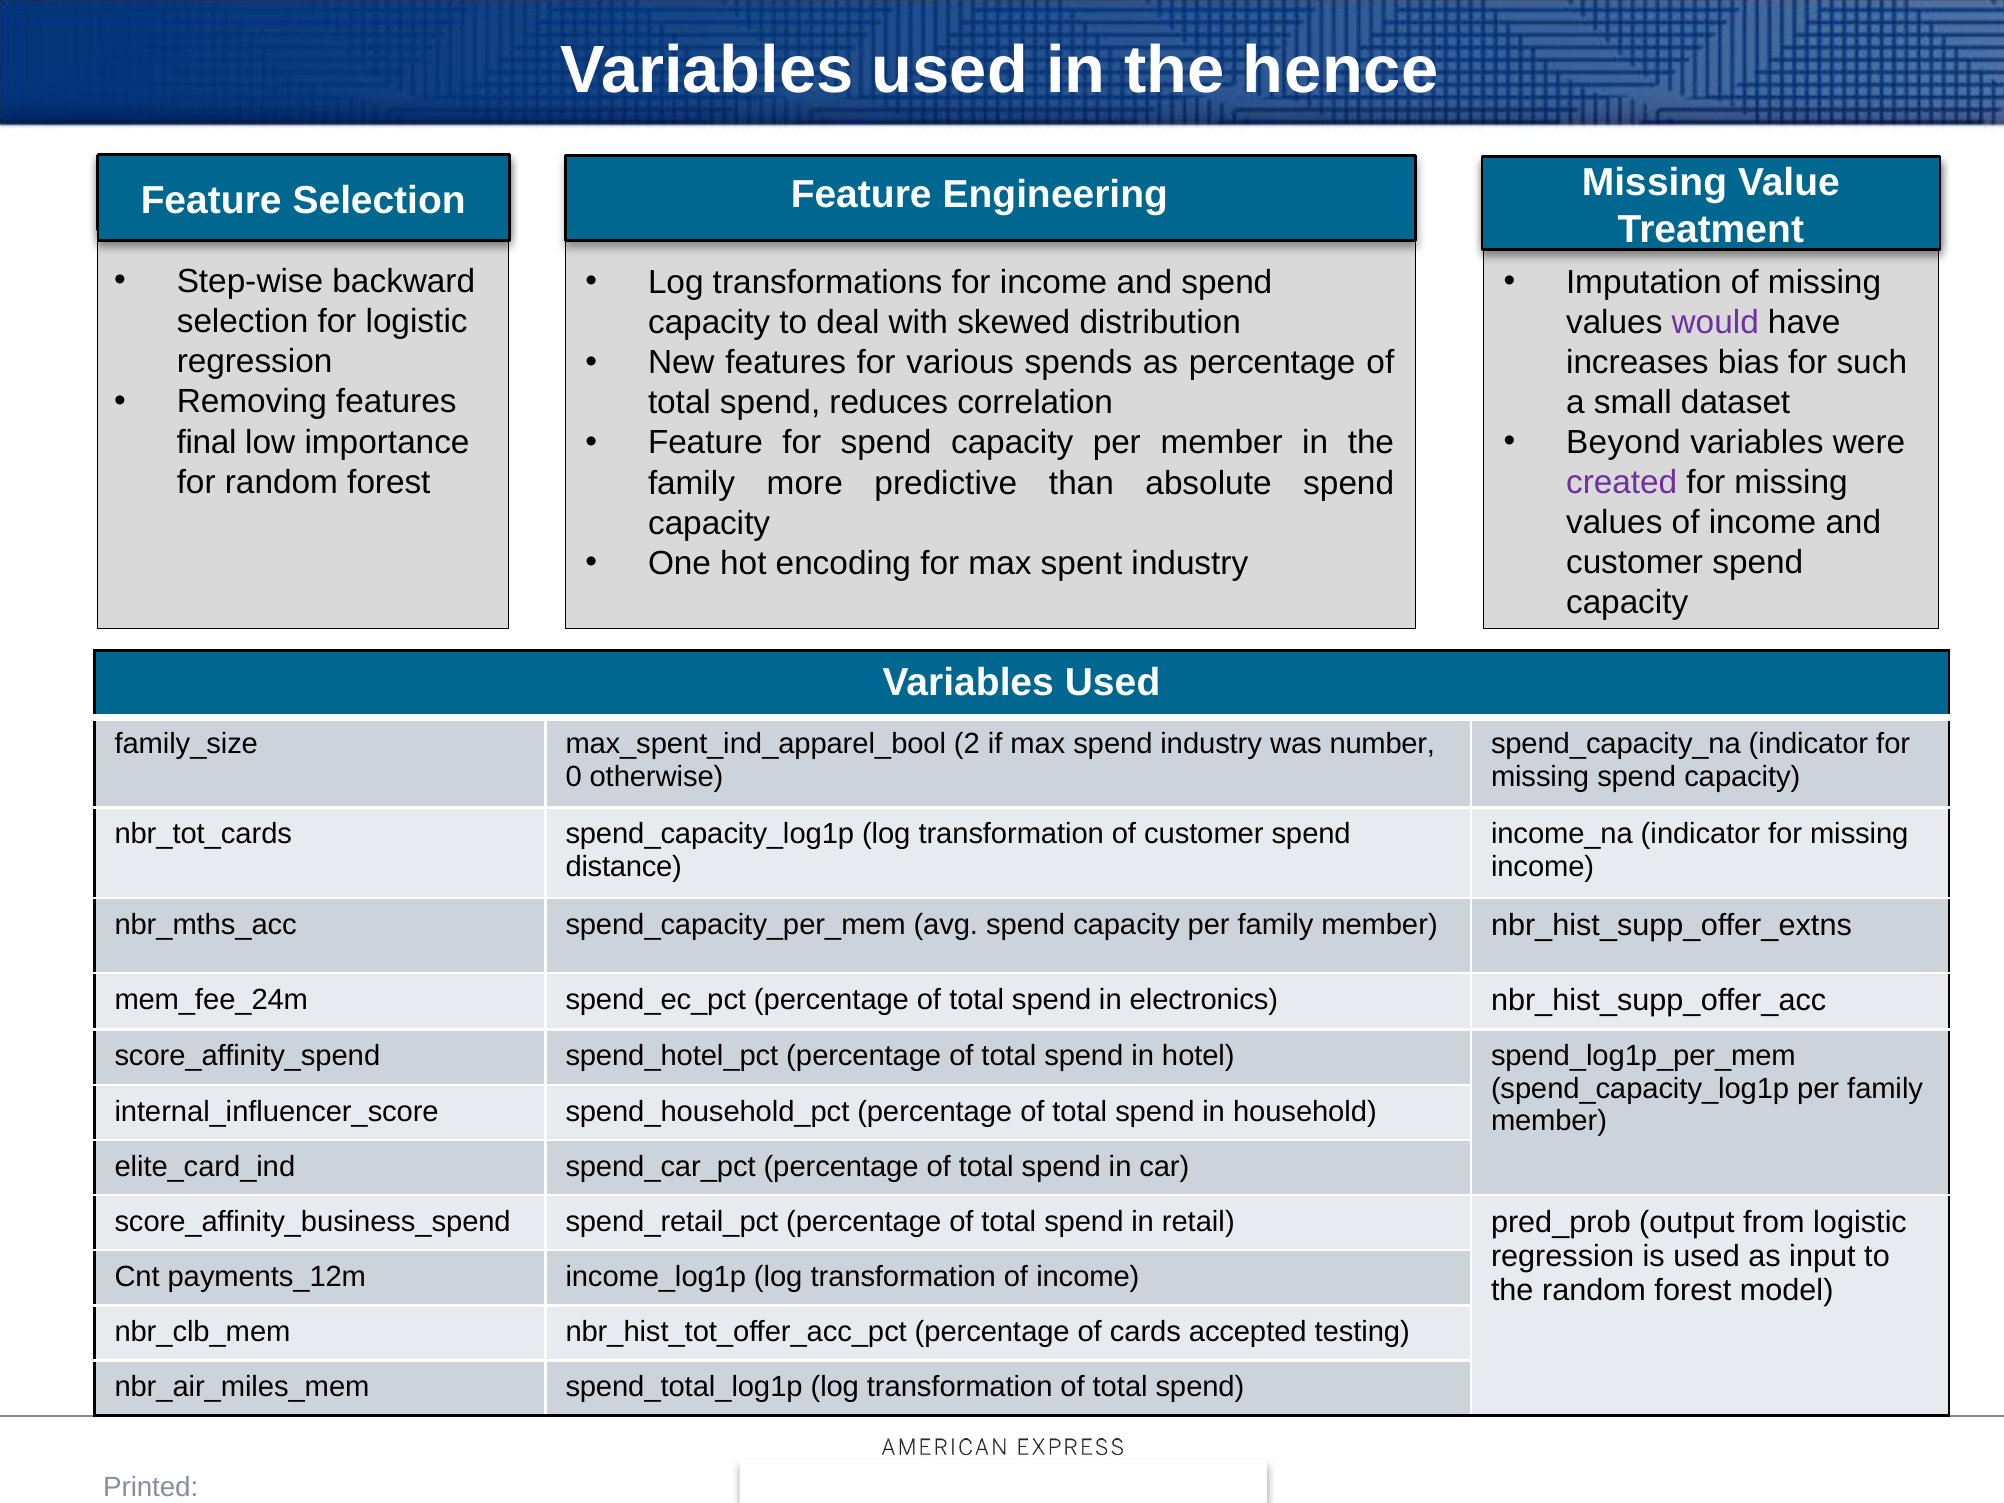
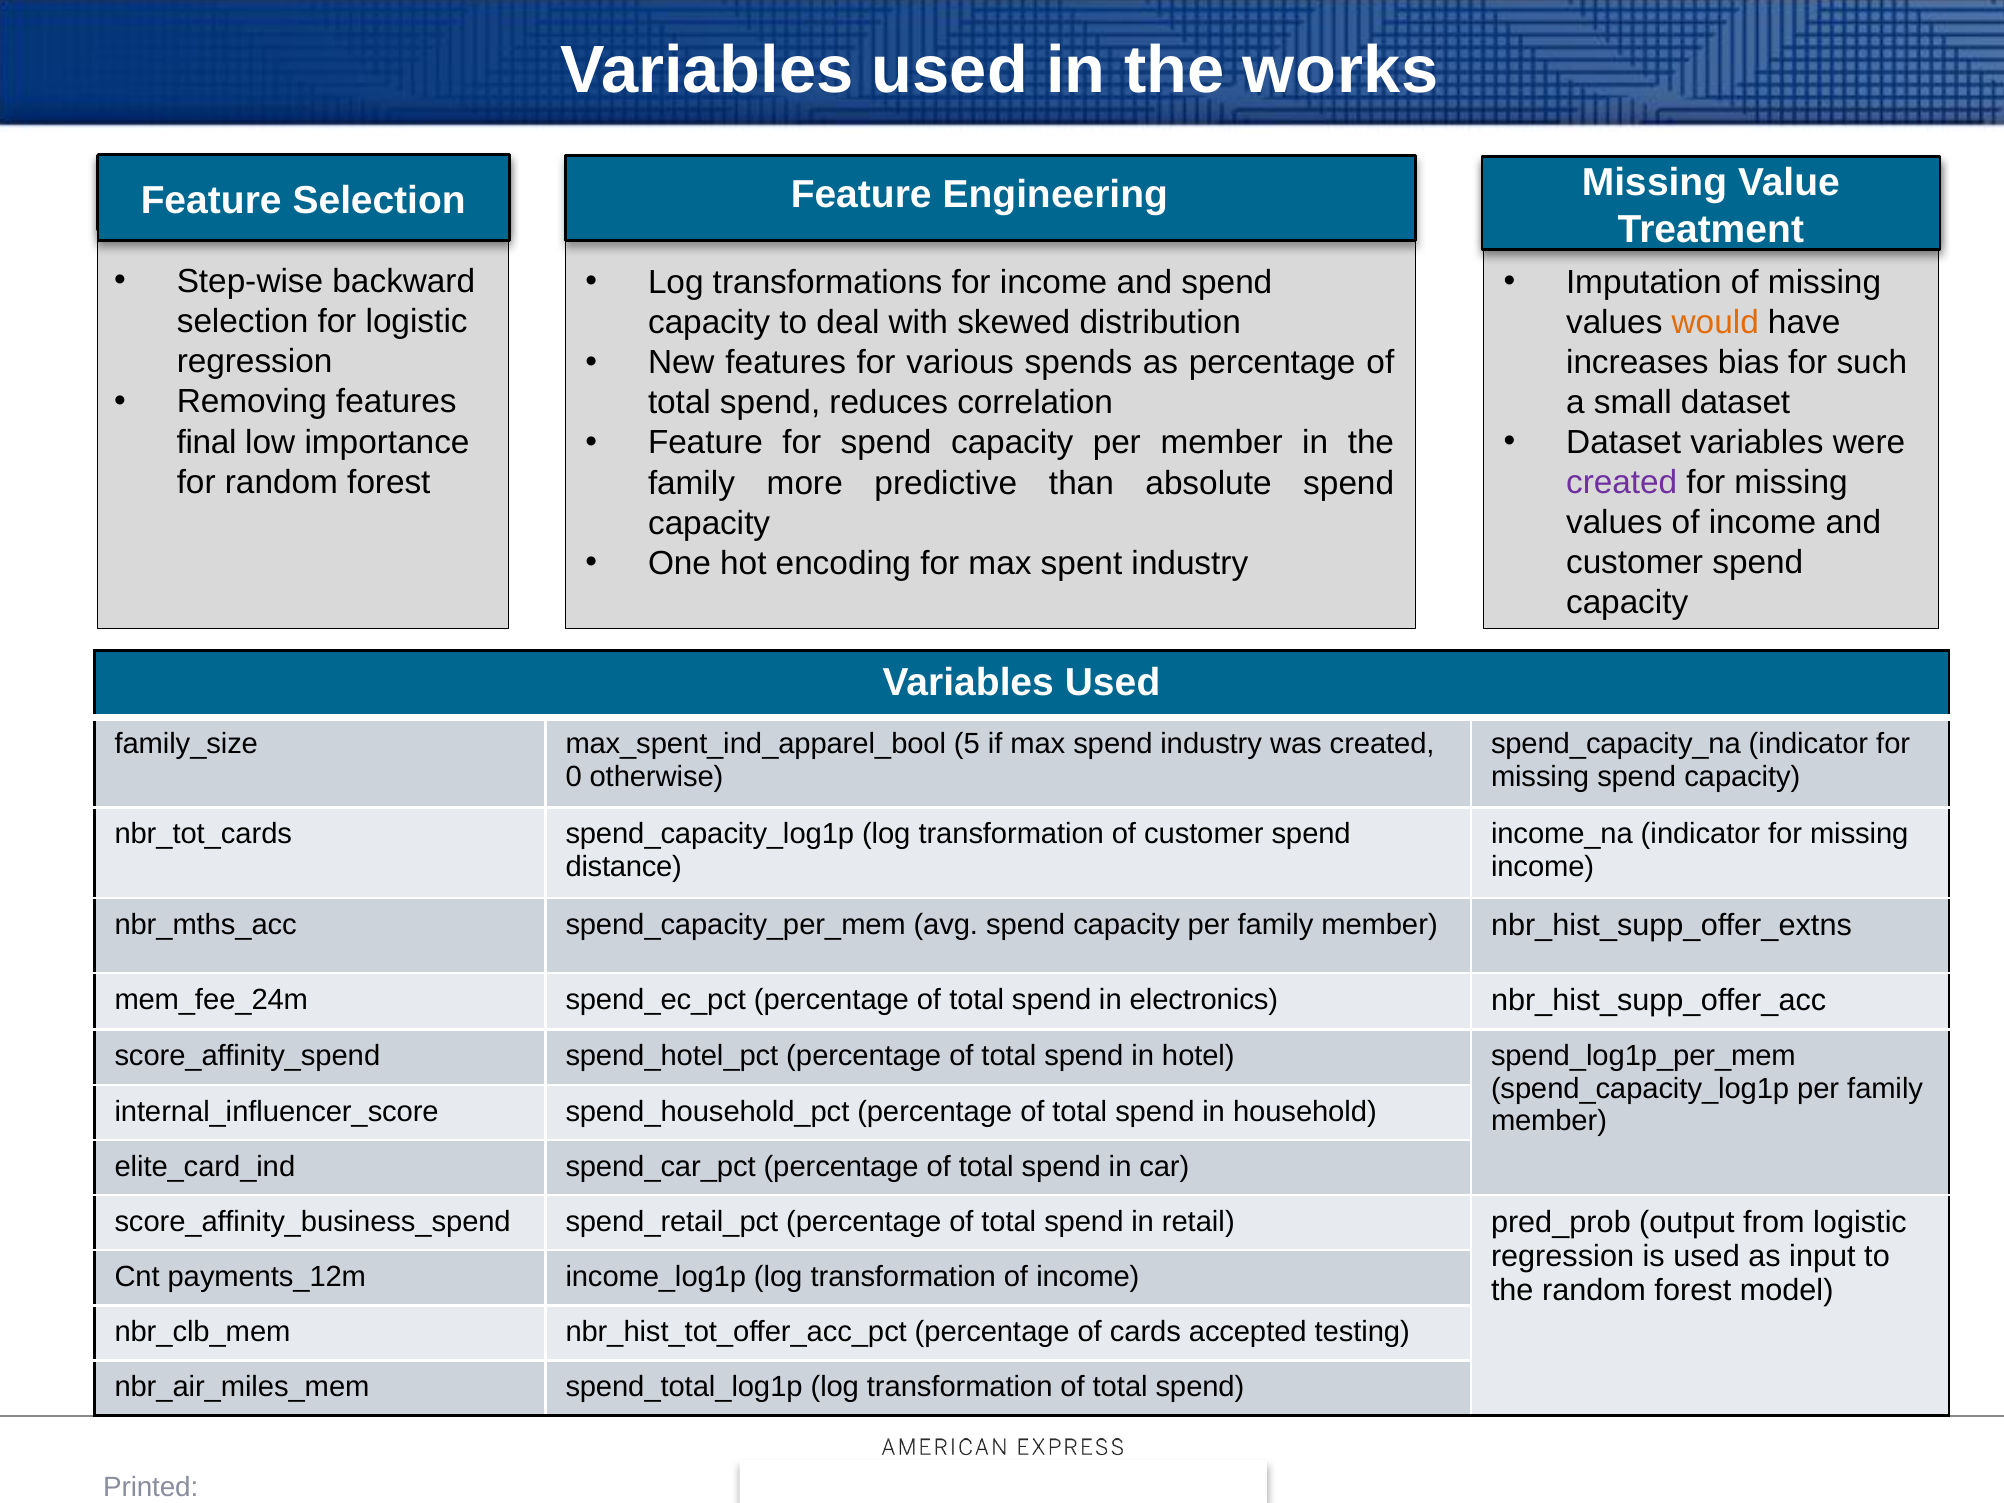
hence: hence -> works (1341, 70)
would colour: purple -> orange (1715, 322)
Beyond: Beyond -> Dataset (1624, 442)
2: 2 -> 5 (967, 744)
was number: number -> created (1382, 744)
